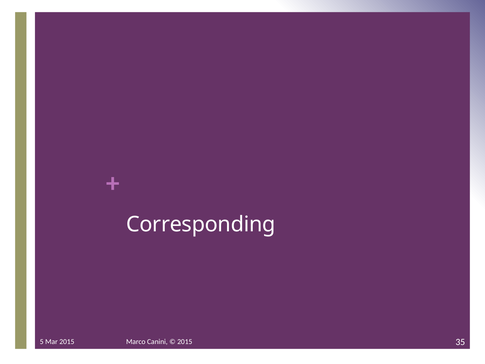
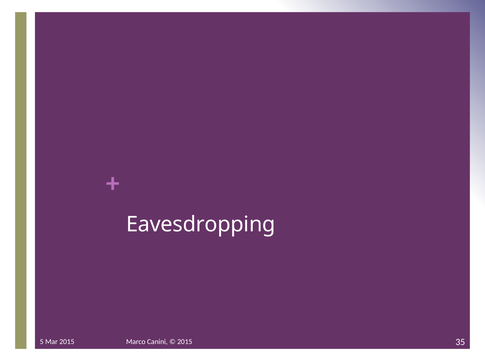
Corresponding: Corresponding -> Eavesdropping (201, 224)
